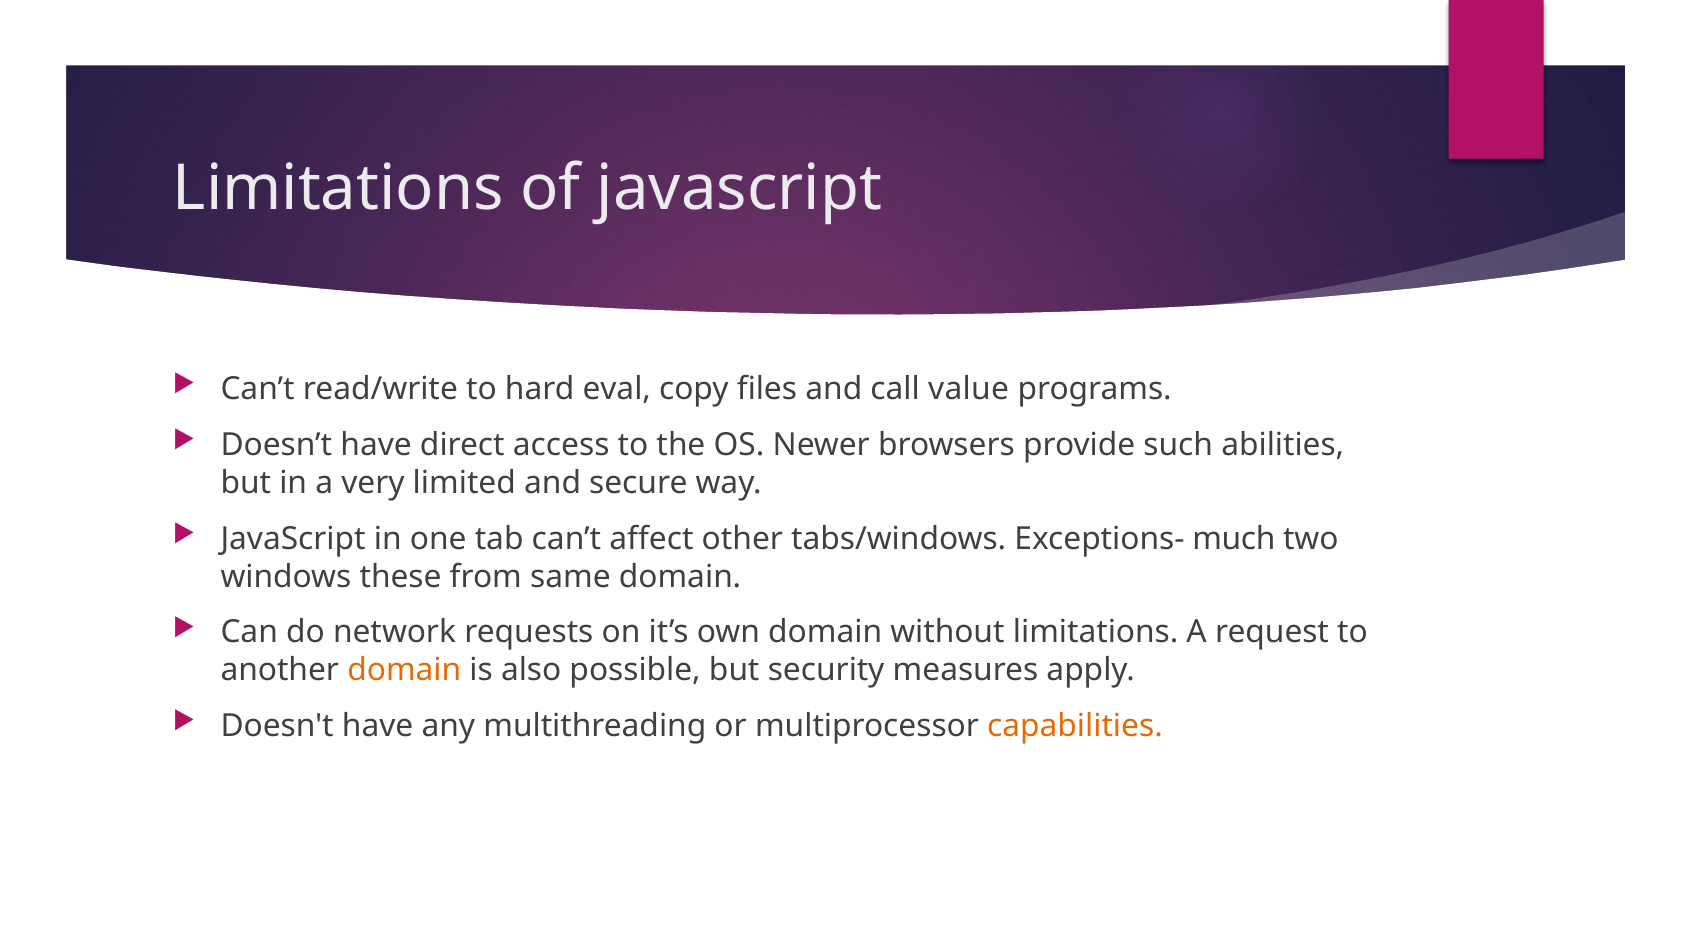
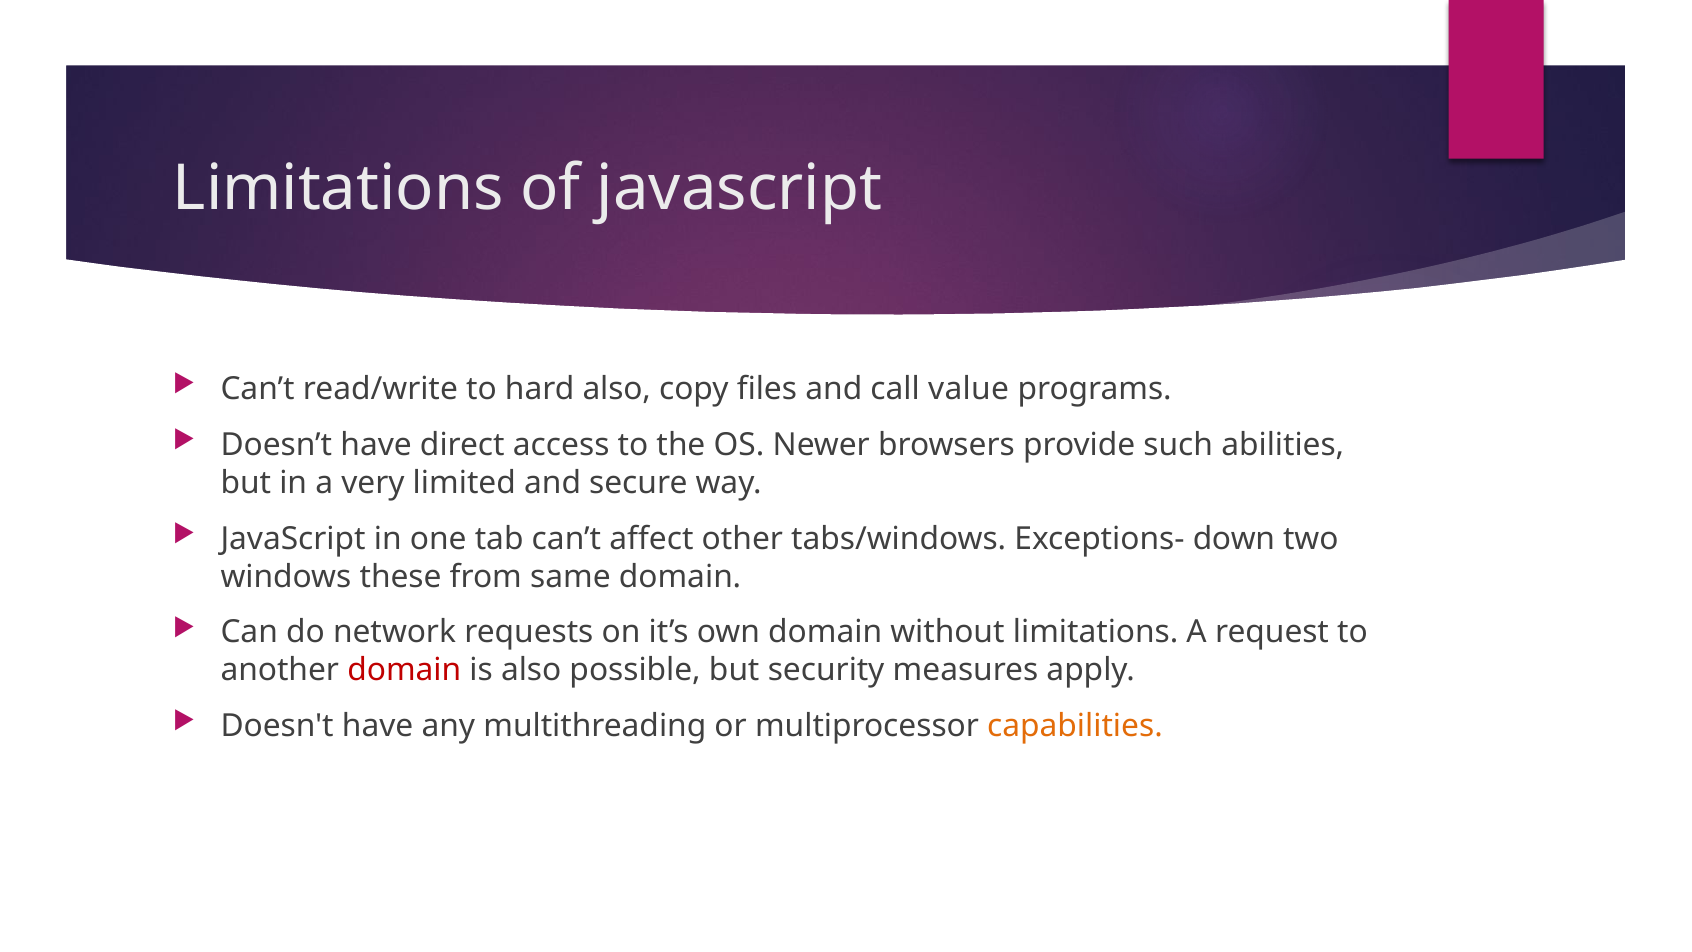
hard eval: eval -> also (617, 389)
much: much -> down (1234, 538)
domain colour: orange -> red (404, 670)
